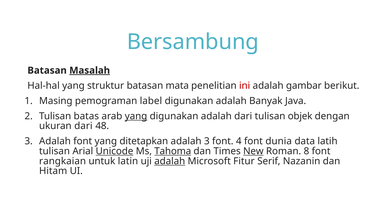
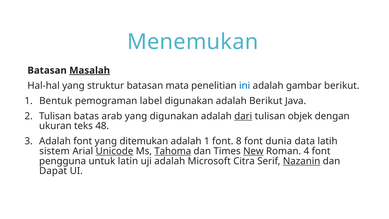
Bersambung: Bersambung -> Menemukan (193, 42)
ini colour: red -> blue (245, 86)
Masing: Masing -> Bentuk (56, 101)
adalah Banyak: Banyak -> Berikut (266, 101)
yang underline: present -> none (136, 116)
dari underline: none -> present (243, 116)
ukuran dari: dari -> teks (83, 126)
ditetapkan: ditetapkan -> ditemukan (144, 141)
adalah 3: 3 -> 1 (207, 141)
4: 4 -> 8 (239, 141)
tulisan: tulisan -> sistem (54, 151)
8: 8 -> 4 (306, 151)
rangkaian: rangkaian -> pengguna (63, 161)
adalah underline: present -> none (170, 161)
Fitur: Fitur -> Citra (244, 161)
Nazanin underline: none -> present (302, 161)
Hitam: Hitam -> Dapat (53, 171)
